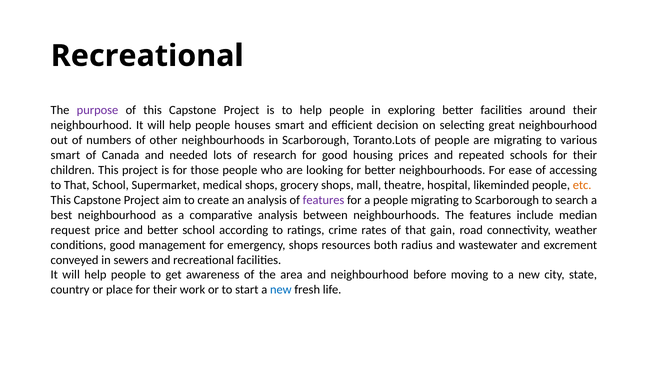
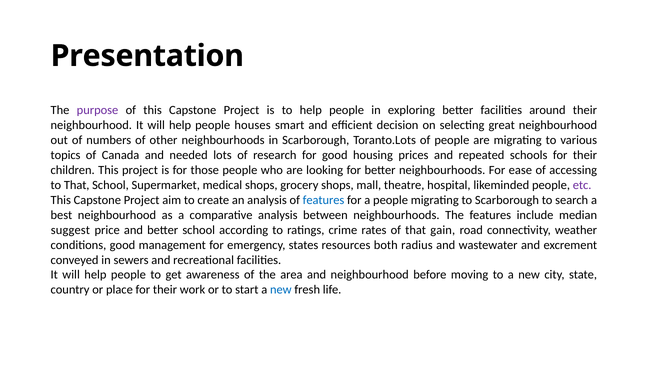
Recreational: Recreational -> Presentation (147, 56)
smart: smart -> topics (66, 155)
etc colour: orange -> purple (582, 185)
features colour: purple -> blue (324, 200)
request: request -> suggest (70, 230)
emergency shops: shops -> states (304, 245)
